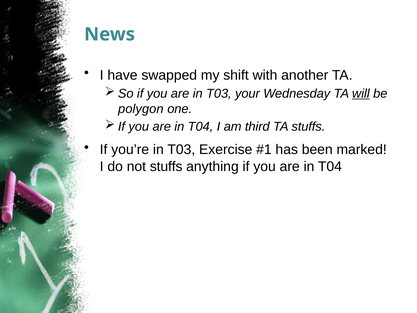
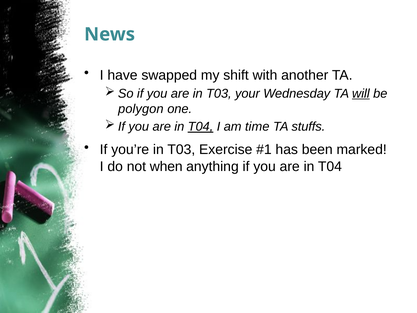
T04 underline: none -> present (201, 127)
third: third -> time (257, 127)
not stuffs: stuffs -> when (166, 166)
